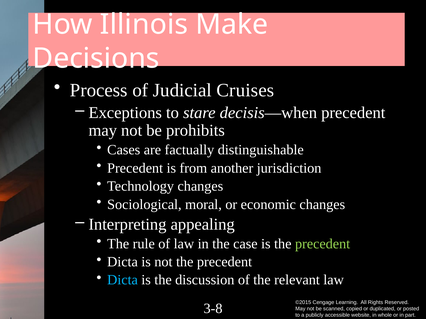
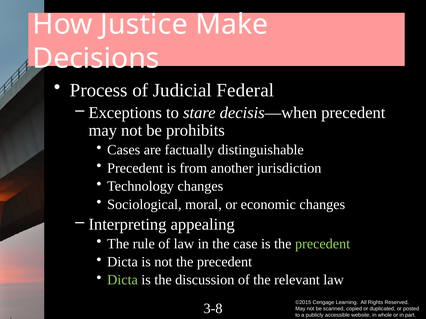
Illinois: Illinois -> Justice (144, 24)
Cruises: Cruises -> Federal (245, 90)
Dicta colour: light blue -> light green (122, 280)
